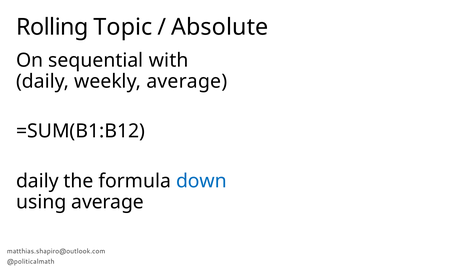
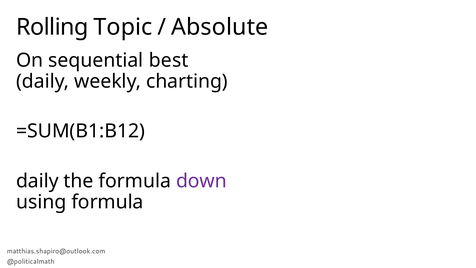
with: with -> best (169, 60)
weekly average: average -> charting (187, 81)
down colour: blue -> purple (201, 181)
using average: average -> formula (107, 202)
